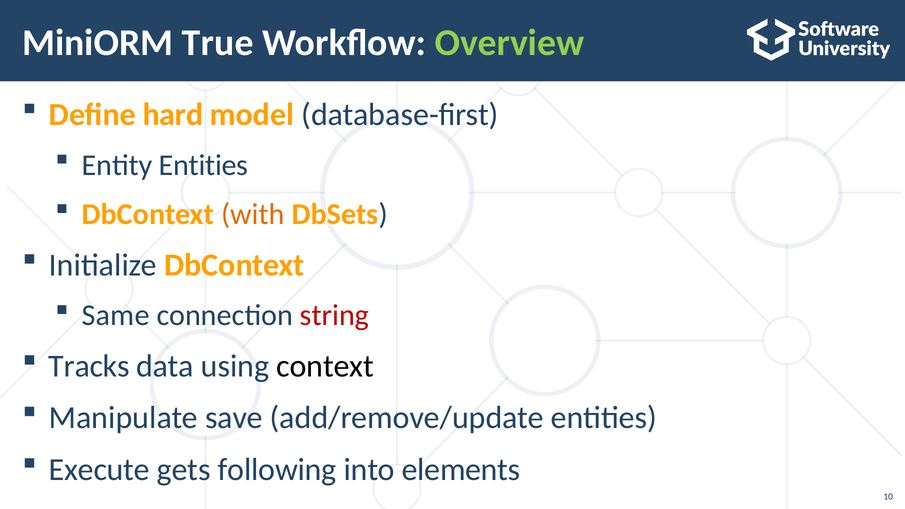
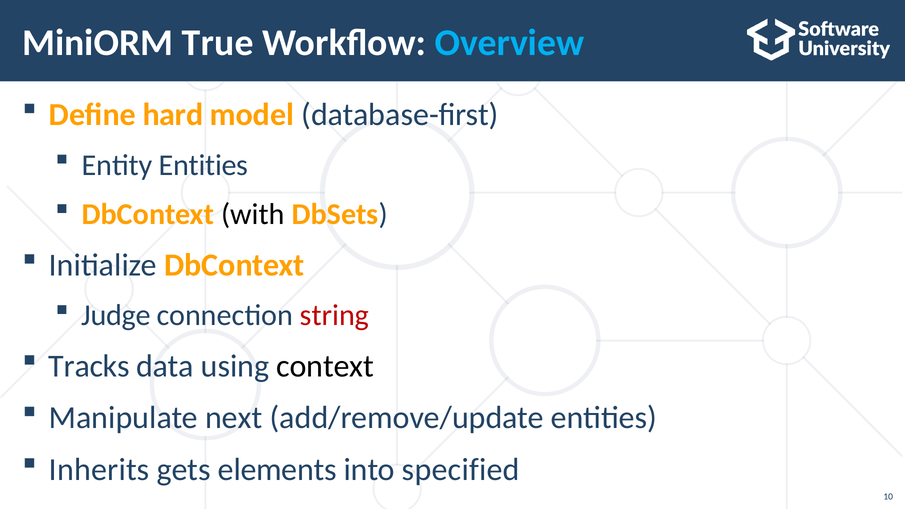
Overview colour: light green -> light blue (509, 43)
with colour: orange -> black (253, 215)
Same: Same -> Judge (116, 316)
save: save -> next (234, 418)
Execute: Execute -> Inherits (99, 469)
following: following -> elements (277, 469)
elements: elements -> specified (461, 469)
